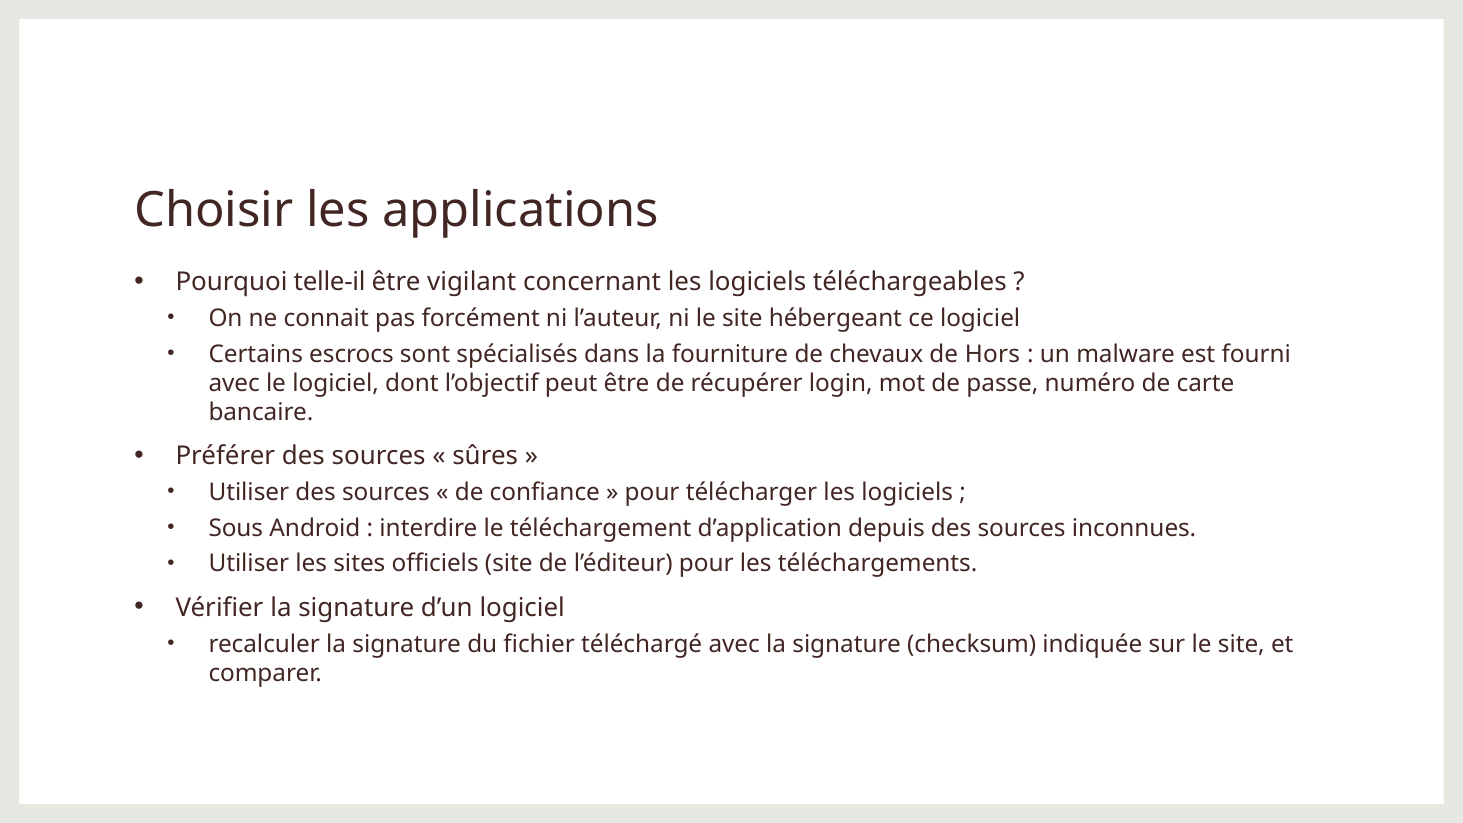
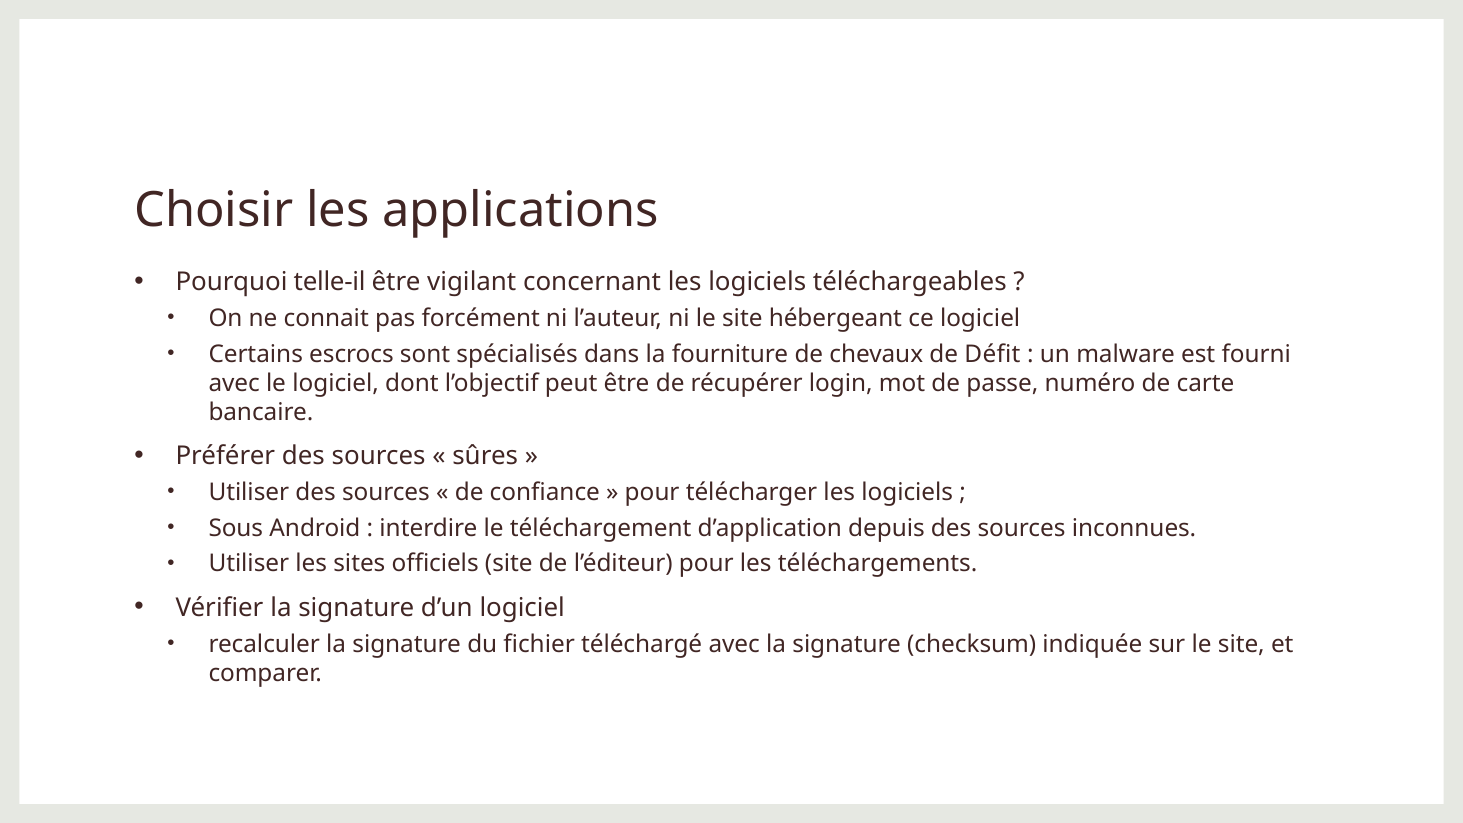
Hors: Hors -> Défit (992, 354)
